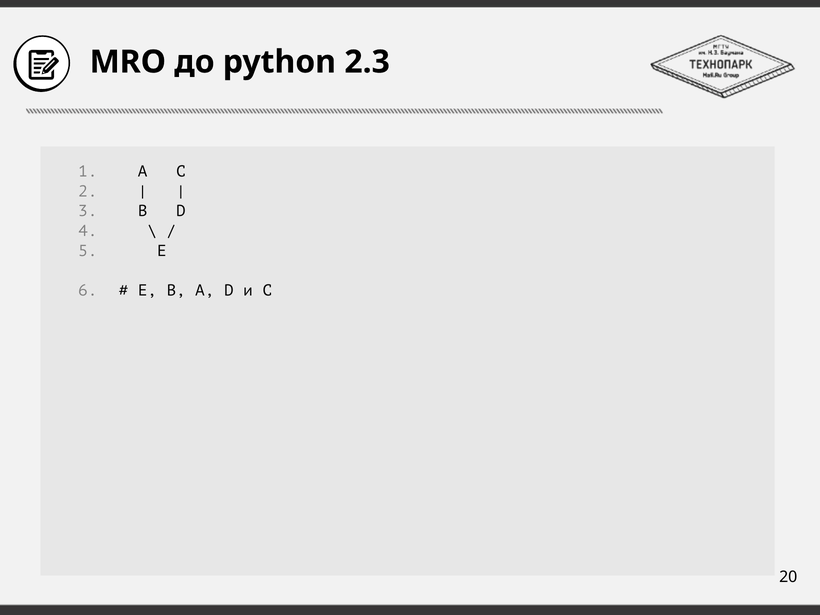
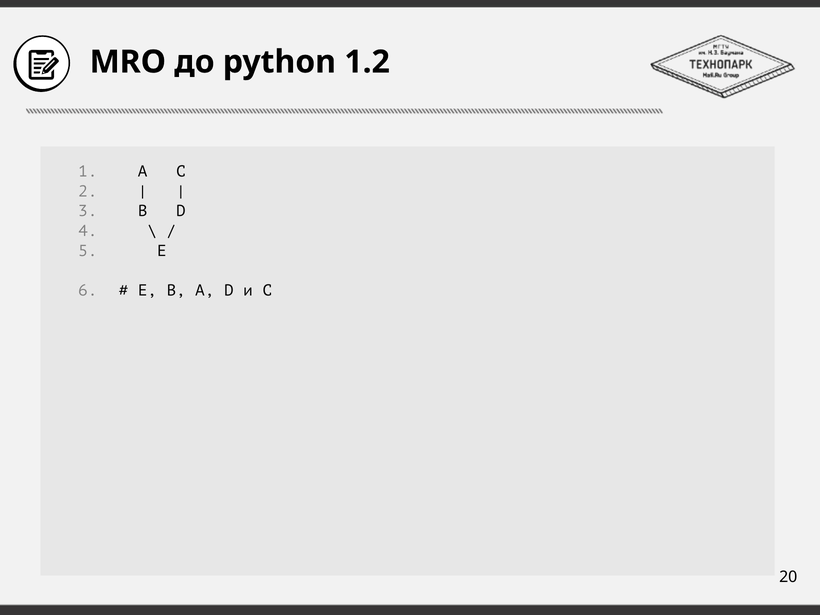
2.3: 2.3 -> 1.2 (367, 62)
